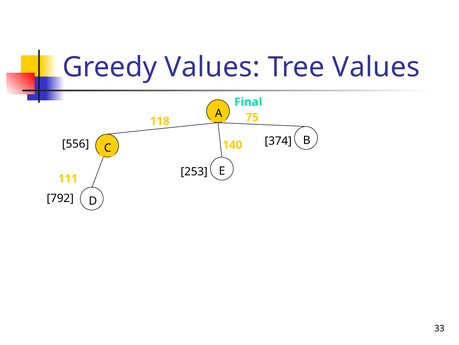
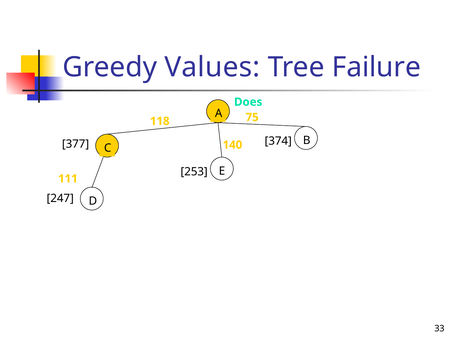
Tree Values: Values -> Failure (376, 67)
Final: Final -> Does (248, 102)
556: 556 -> 377 (76, 144)
792: 792 -> 247 (60, 198)
